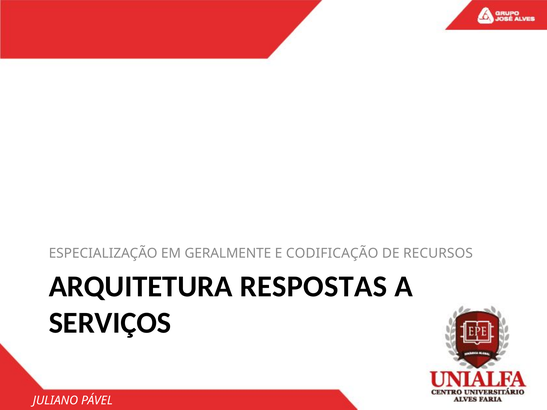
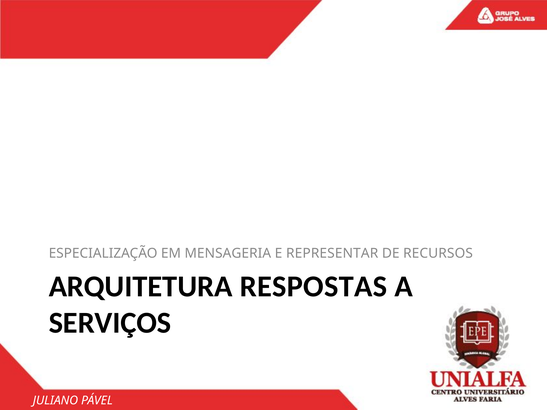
GERALMENTE: GERALMENTE -> MENSAGERIA (228, 254)
CODIFICAÇÃO: CODIFICAÇÃO -> REPRESENTAR (332, 254)
